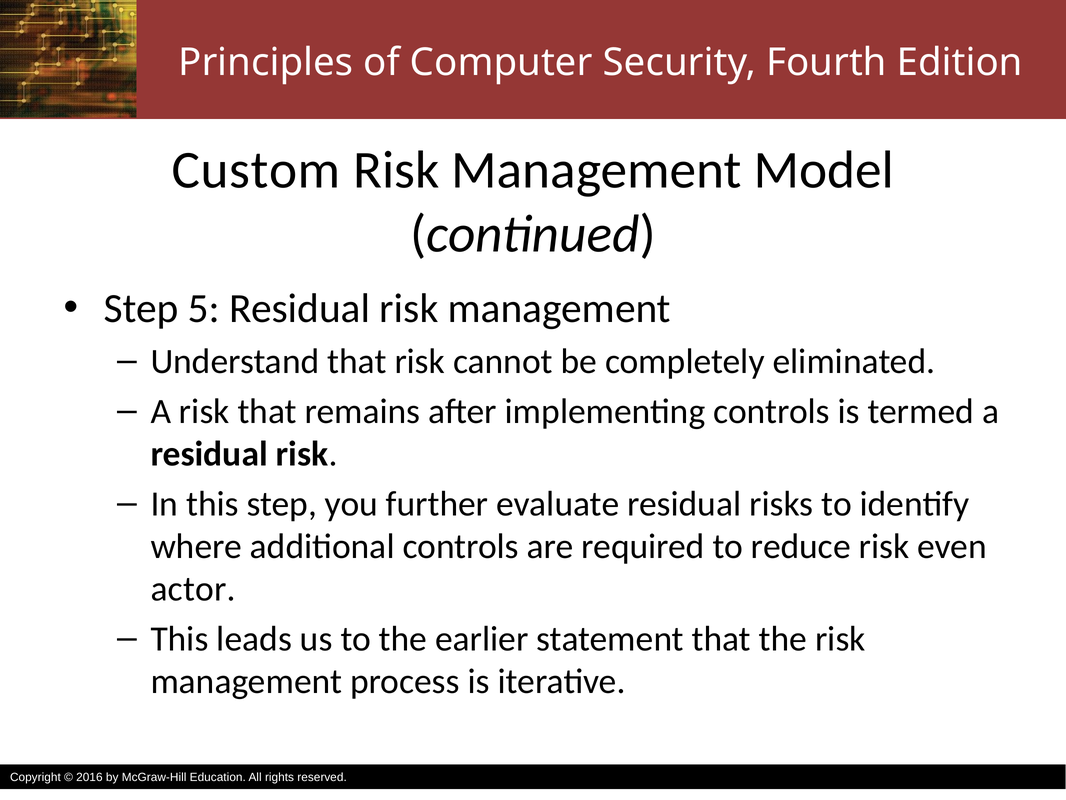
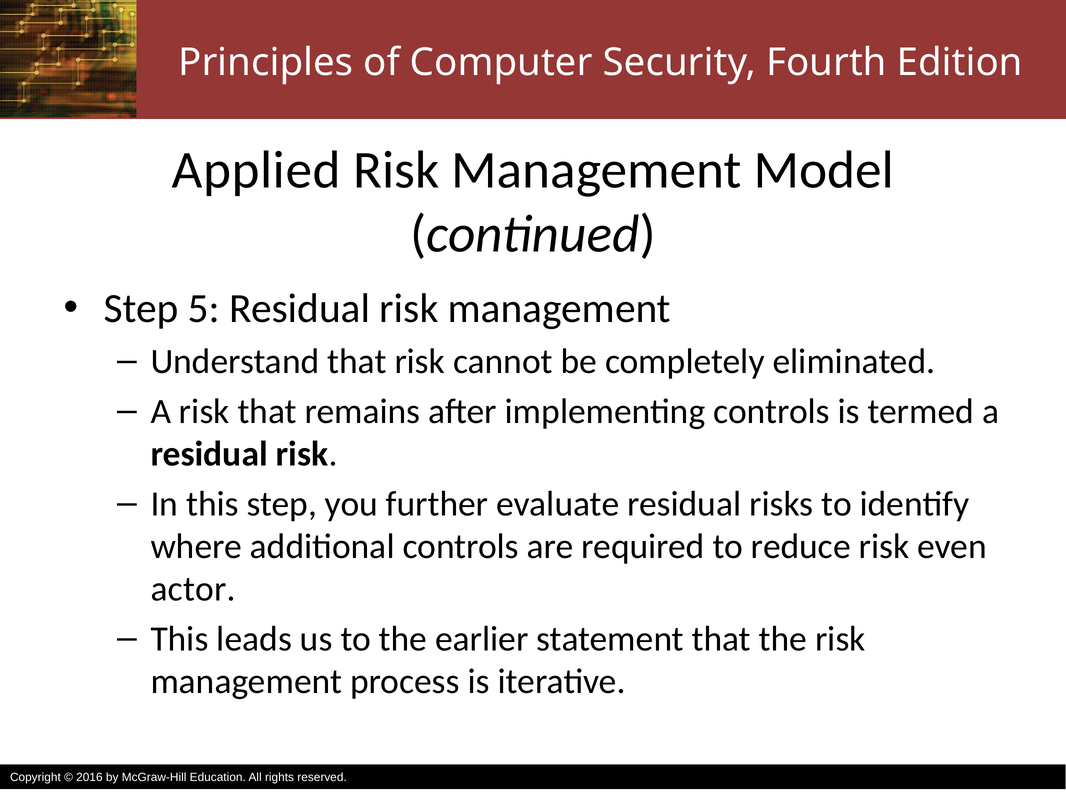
Custom: Custom -> Applied (256, 170)
